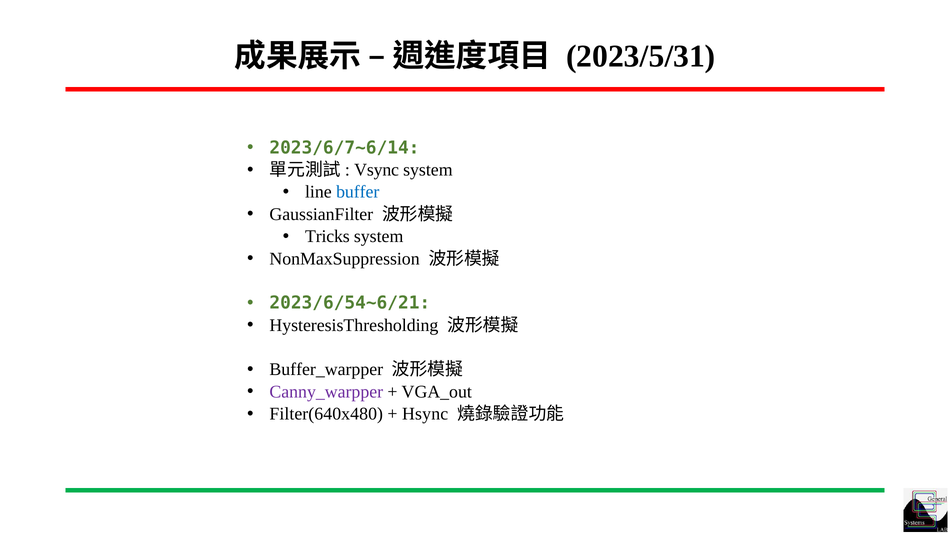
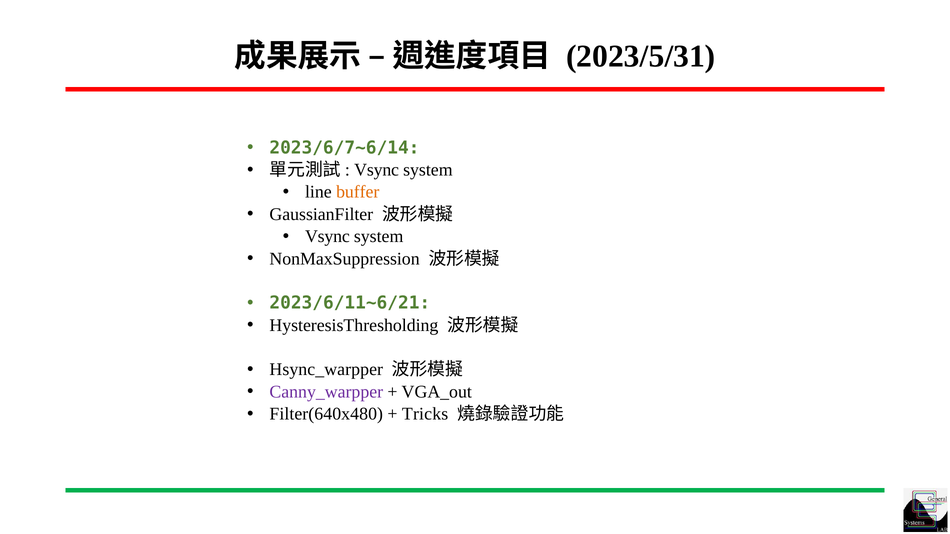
buffer colour: blue -> orange (358, 192)
Tricks: Tricks -> Vsync (327, 237)
2023/6/54~6/21: 2023/6/54~6/21 -> 2023/6/11~6/21 (350, 303)
Buffer_warpper: Buffer_warpper -> Hsync_warpper (326, 370)
Hsync: Hsync -> Tricks (425, 414)
